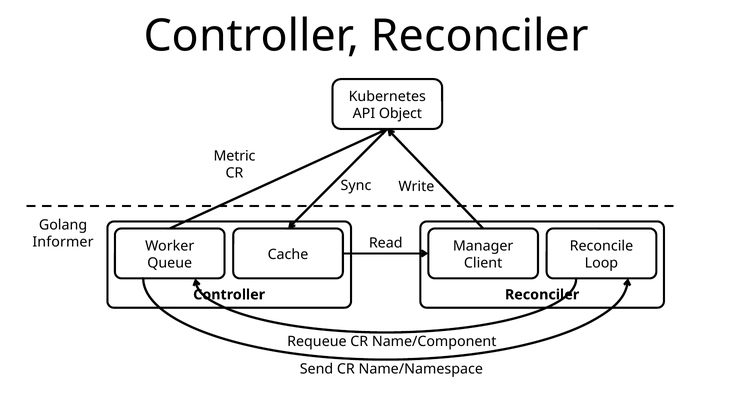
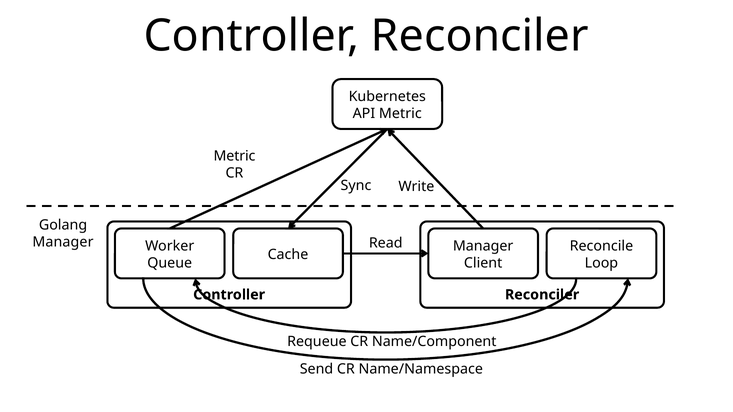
API Object: Object -> Metric (400, 114)
Informer: Informer -> Manager (63, 242)
